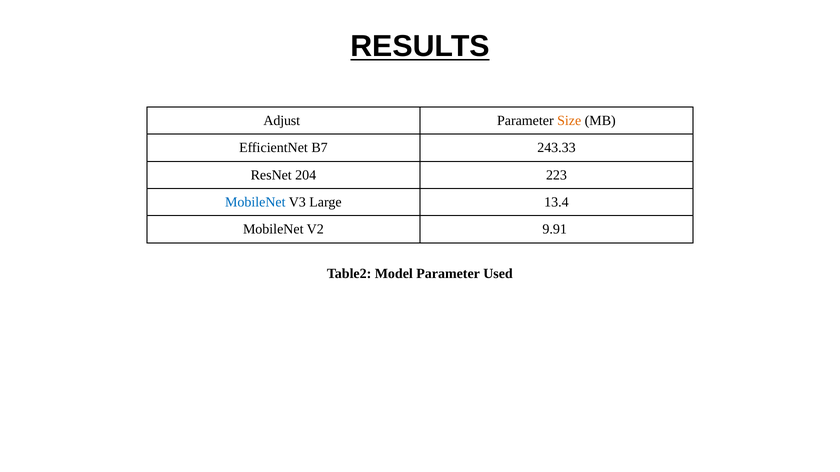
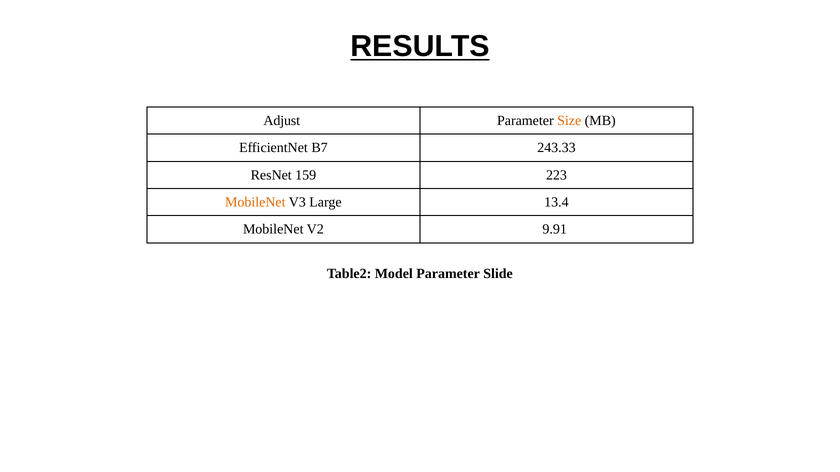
204: 204 -> 159 (306, 175)
MobileNet colour: blue -> orange (255, 202)
Used: Used -> Slide (498, 274)
